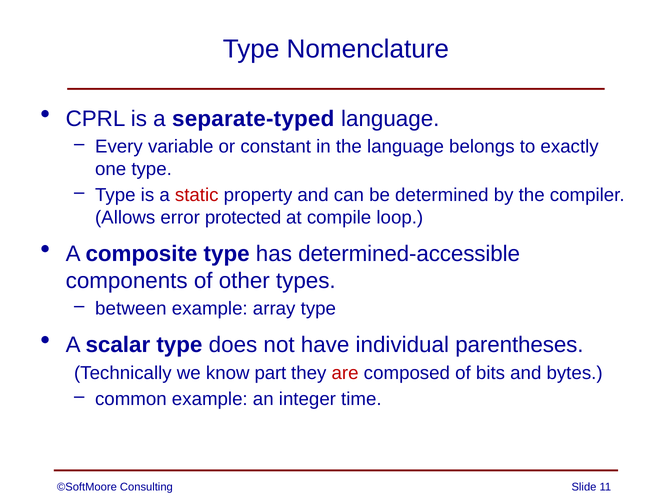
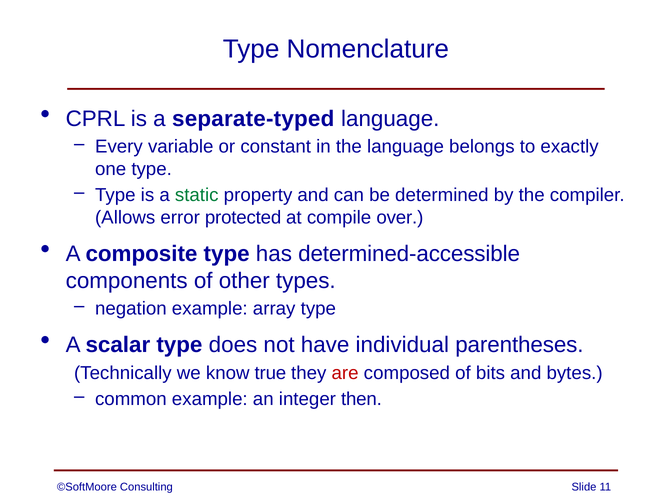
static colour: red -> green (197, 195)
loop: loop -> over (400, 218)
between: between -> negation (131, 309)
part: part -> true (270, 373)
time: time -> then (361, 399)
